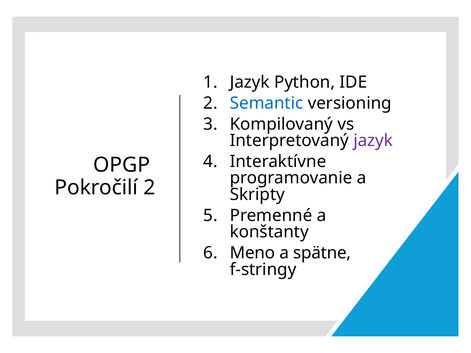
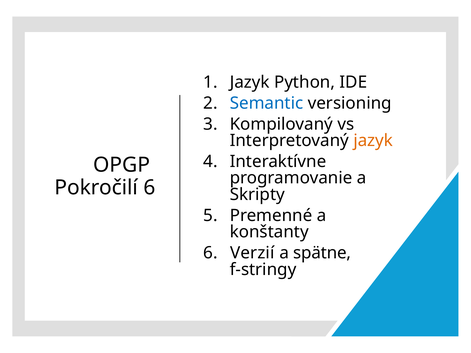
jazyk colour: purple -> orange (373, 141)
Pokročilí 2: 2 -> 6 (149, 188)
Meno: Meno -> Verzií (252, 253)
